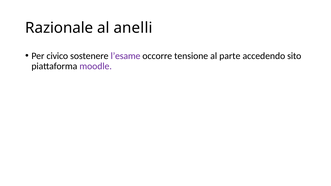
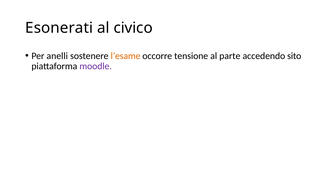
Razionale: Razionale -> Esonerati (59, 28)
anelli: anelli -> civico (133, 28)
civico: civico -> anelli (57, 56)
l’esame colour: purple -> orange (126, 56)
